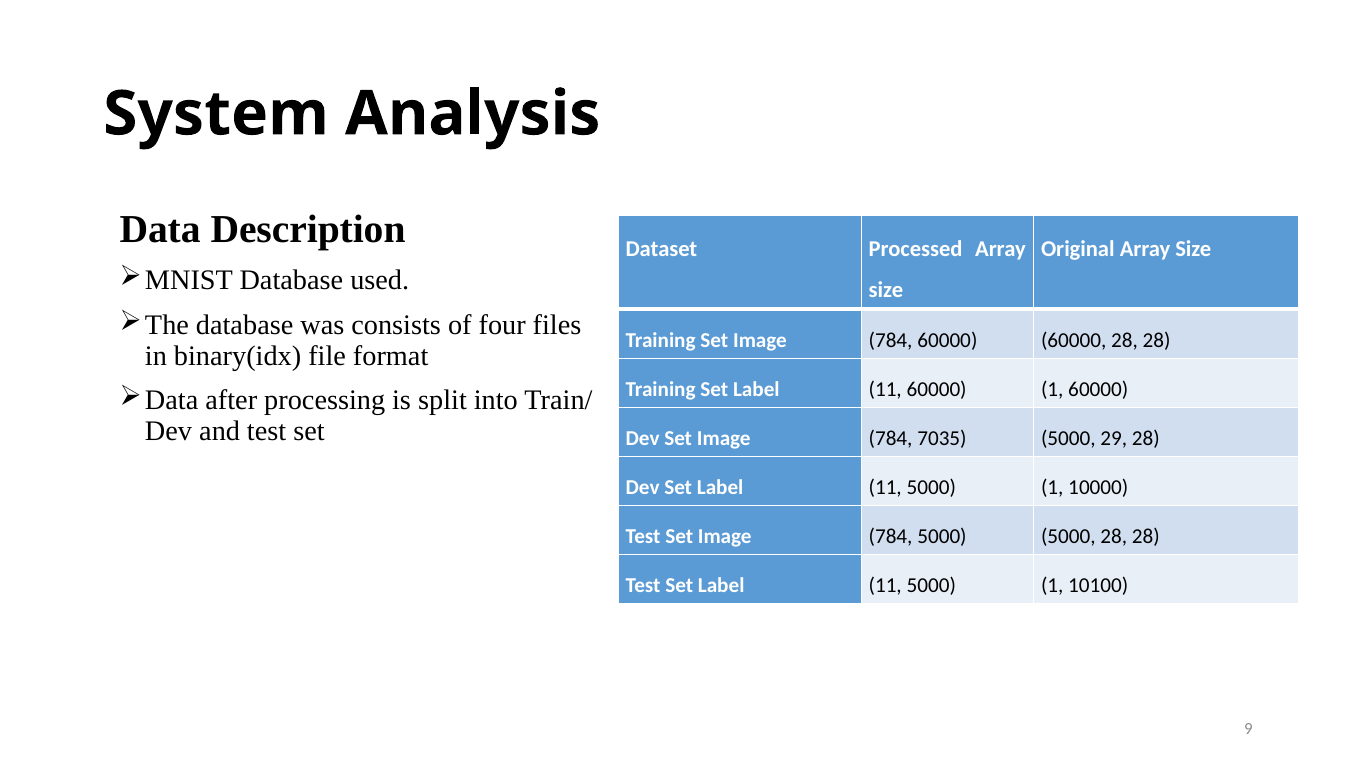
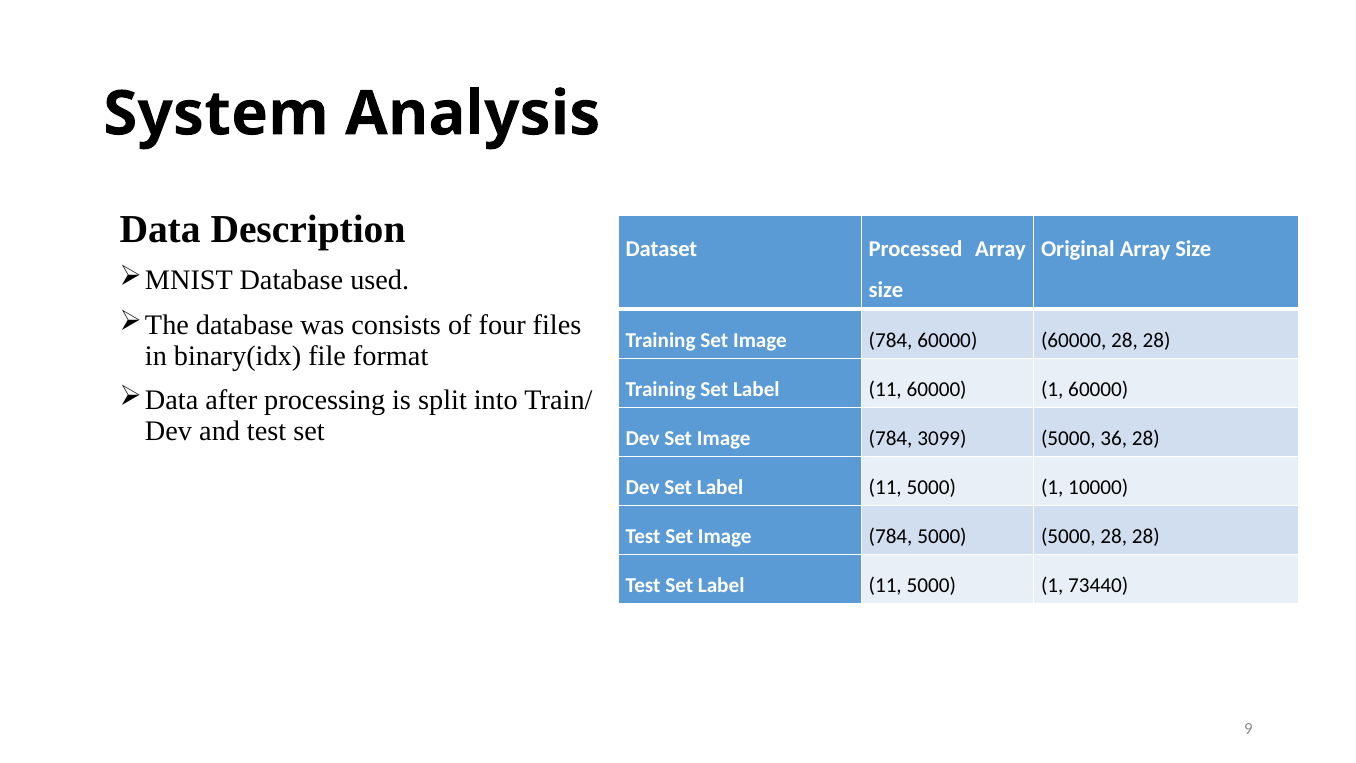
7035: 7035 -> 3099 (942, 438)
29: 29 -> 36 (1114, 438)
10100: 10100 -> 73440 (1098, 586)
